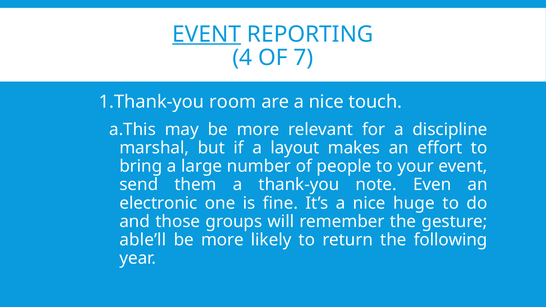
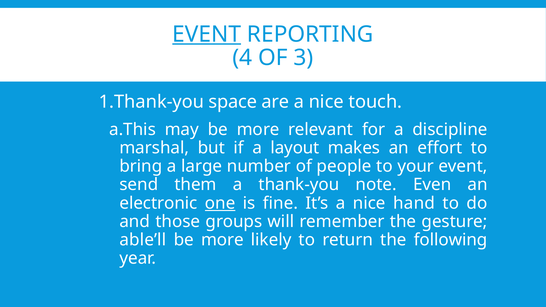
7: 7 -> 3 (303, 58)
room: room -> space (233, 102)
one underline: none -> present (220, 203)
huge: huge -> hand (414, 203)
